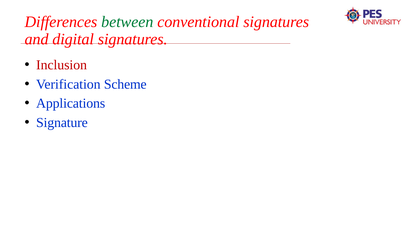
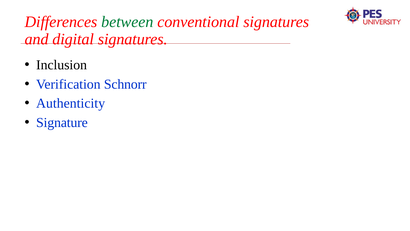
Inclusion colour: red -> black (62, 65)
Scheme: Scheme -> Schnorr (125, 84)
Applications: Applications -> Authenticity (71, 103)
